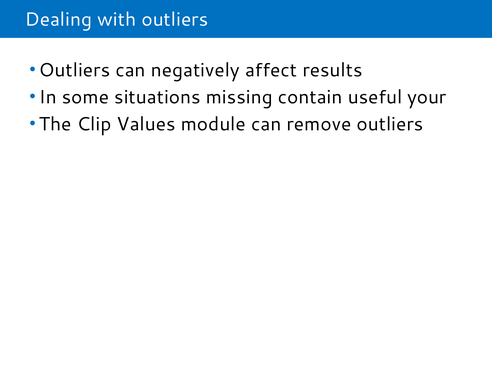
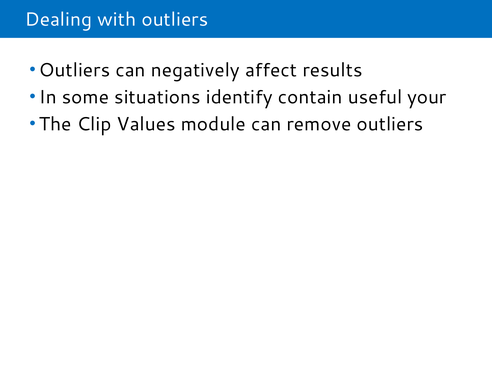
missing: missing -> identify (239, 97)
